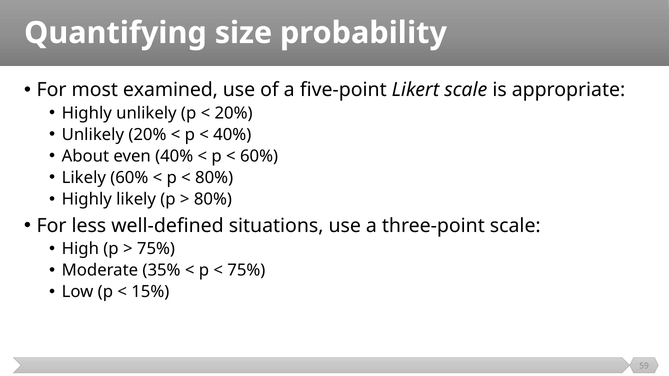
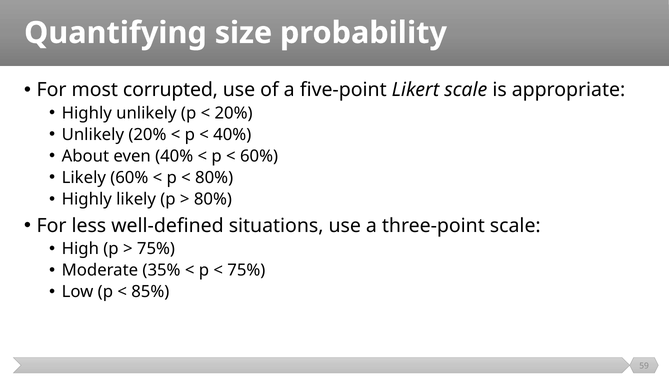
examined: examined -> corrupted (170, 90)
15%: 15% -> 85% (150, 292)
